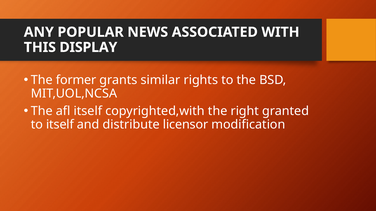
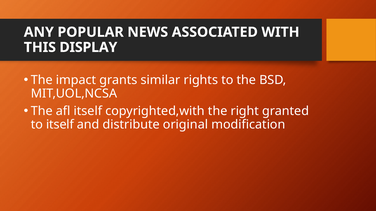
former: former -> impact (76, 80)
licensor: licensor -> original (185, 125)
